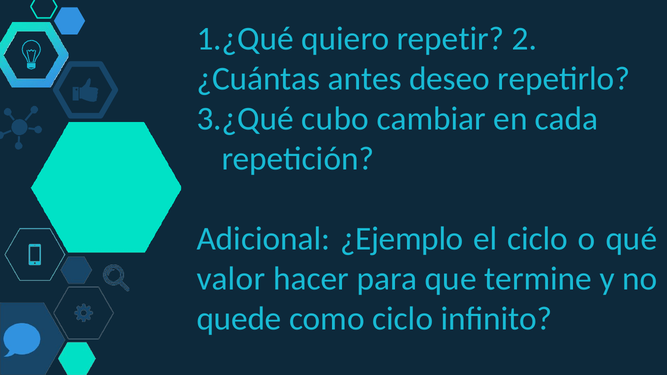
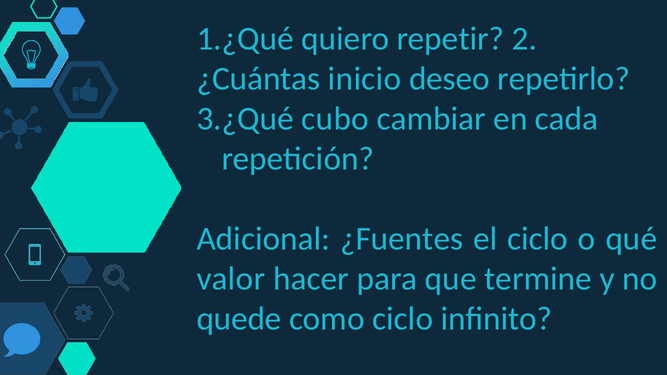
antes: antes -> inicio (365, 79)
¿Ejemplo: ¿Ejemplo -> ¿Fuentes (402, 239)
